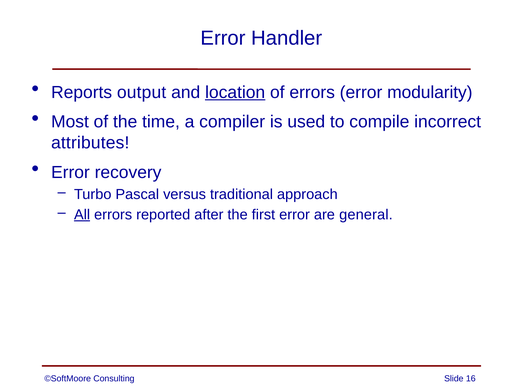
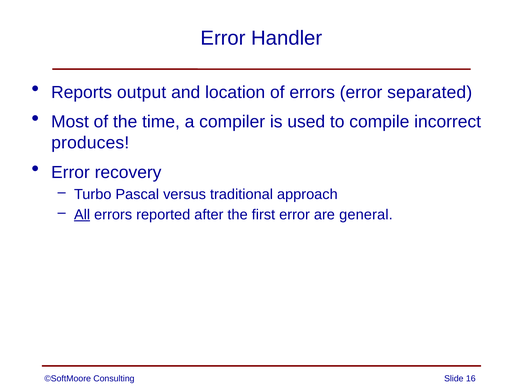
location underline: present -> none (235, 92)
modularity: modularity -> separated (430, 92)
attributes: attributes -> produces (90, 143)
